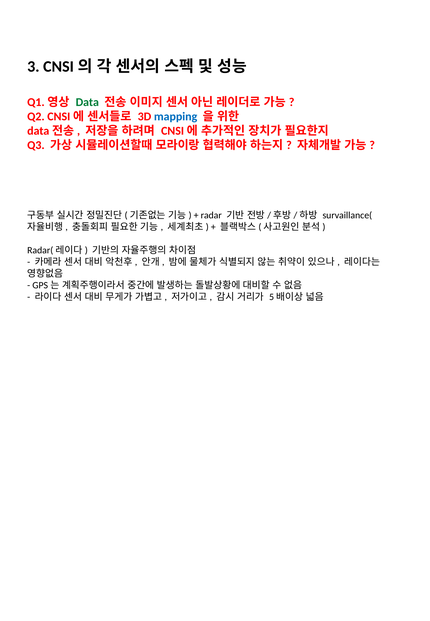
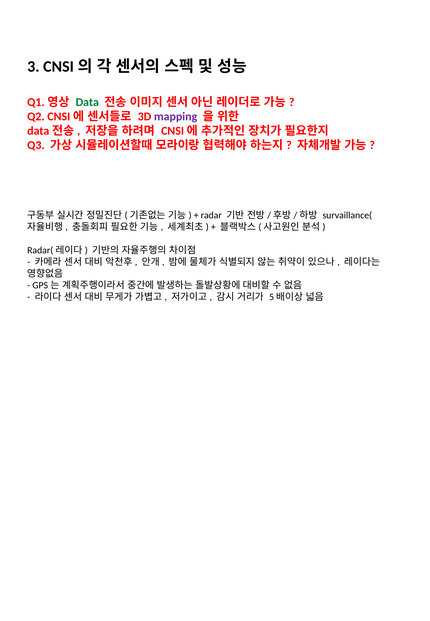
mapping colour: blue -> purple (176, 117)
